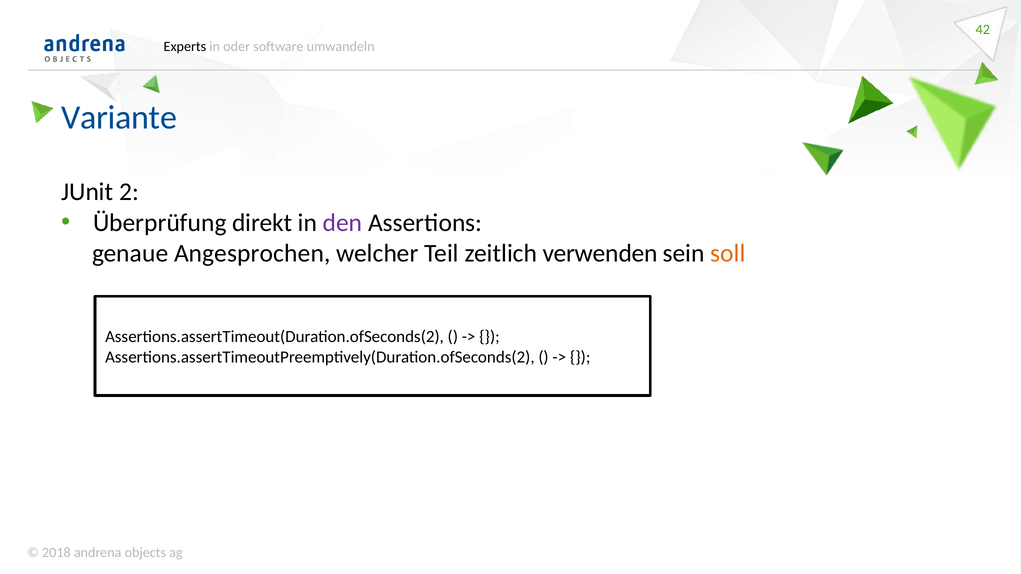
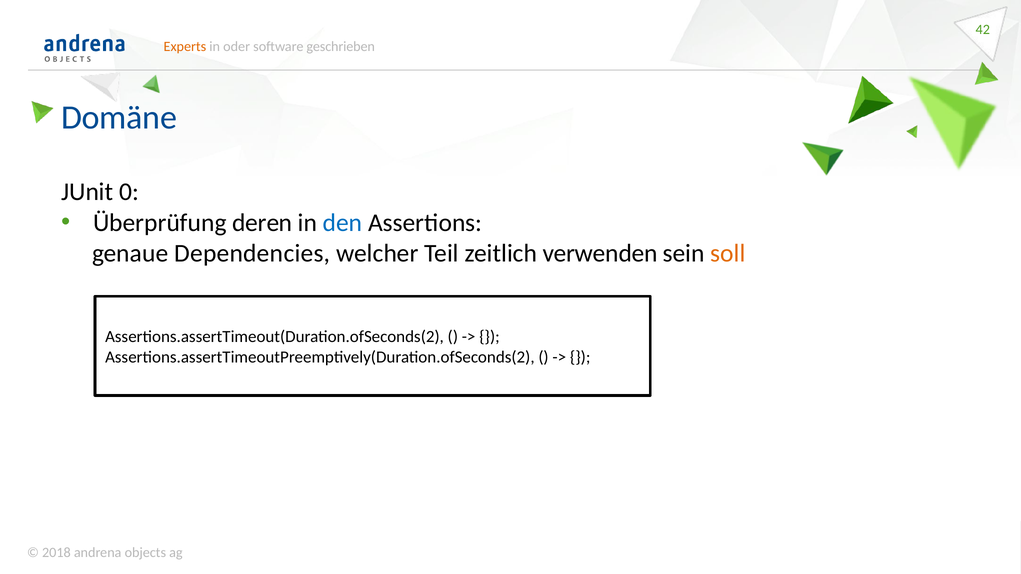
Experts colour: black -> orange (185, 47)
umwandeln: umwandeln -> geschrieben (341, 47)
Variante: Variante -> Domäne (119, 118)
2: 2 -> 0 (129, 192)
direkt: direkt -> deren (262, 223)
den colour: purple -> blue (343, 223)
Angesprochen: Angesprochen -> Dependencies (252, 253)
